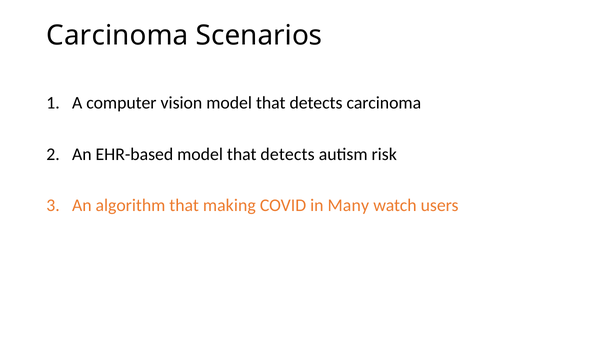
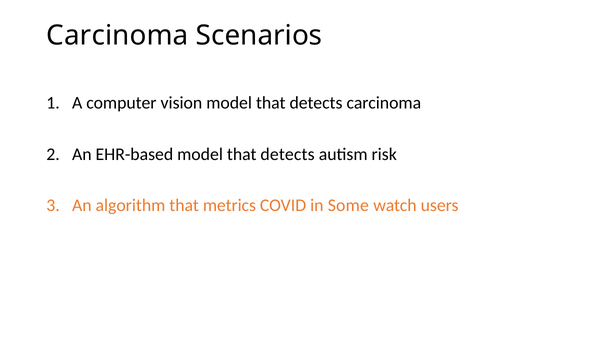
making: making -> metrics (229, 205)
Many: Many -> Some (348, 205)
